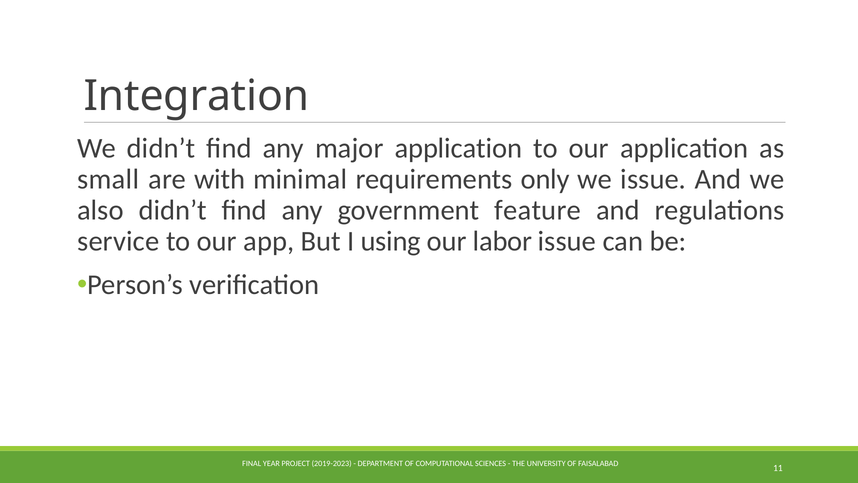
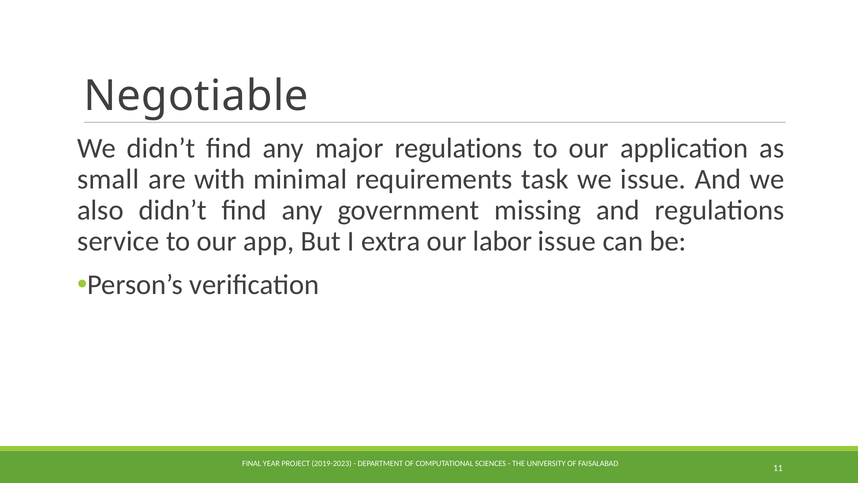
Integration: Integration -> Negotiable (196, 96)
major application: application -> regulations (459, 148)
only: only -> task (545, 179)
feature: feature -> missing (538, 210)
using: using -> extra (391, 241)
